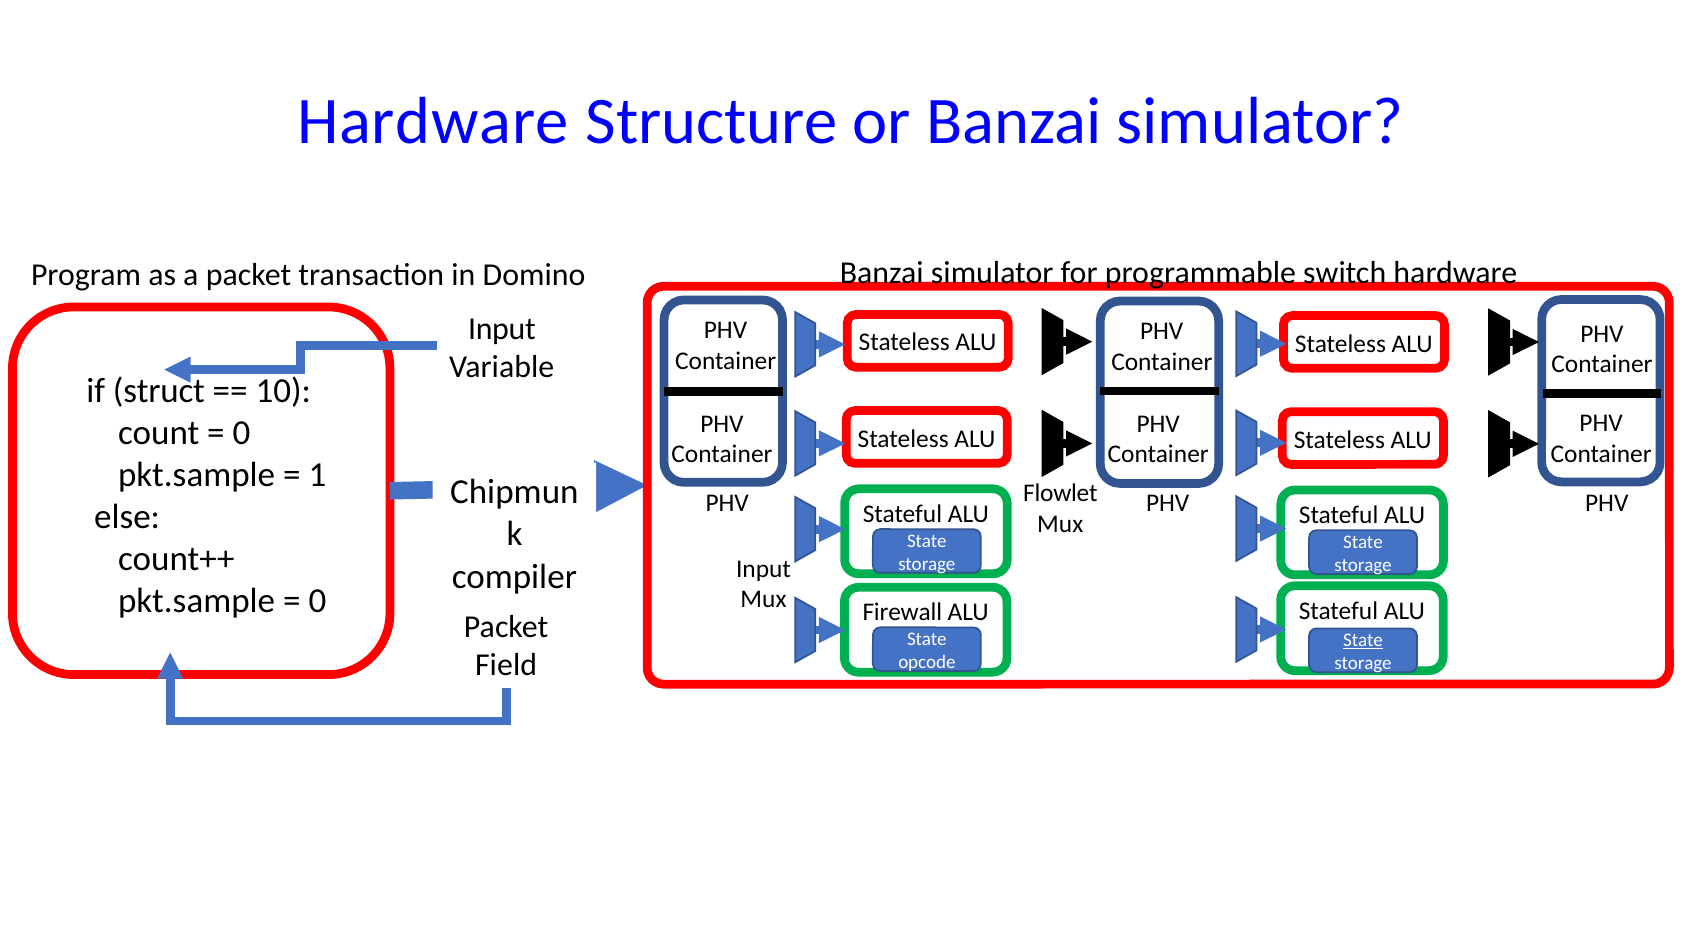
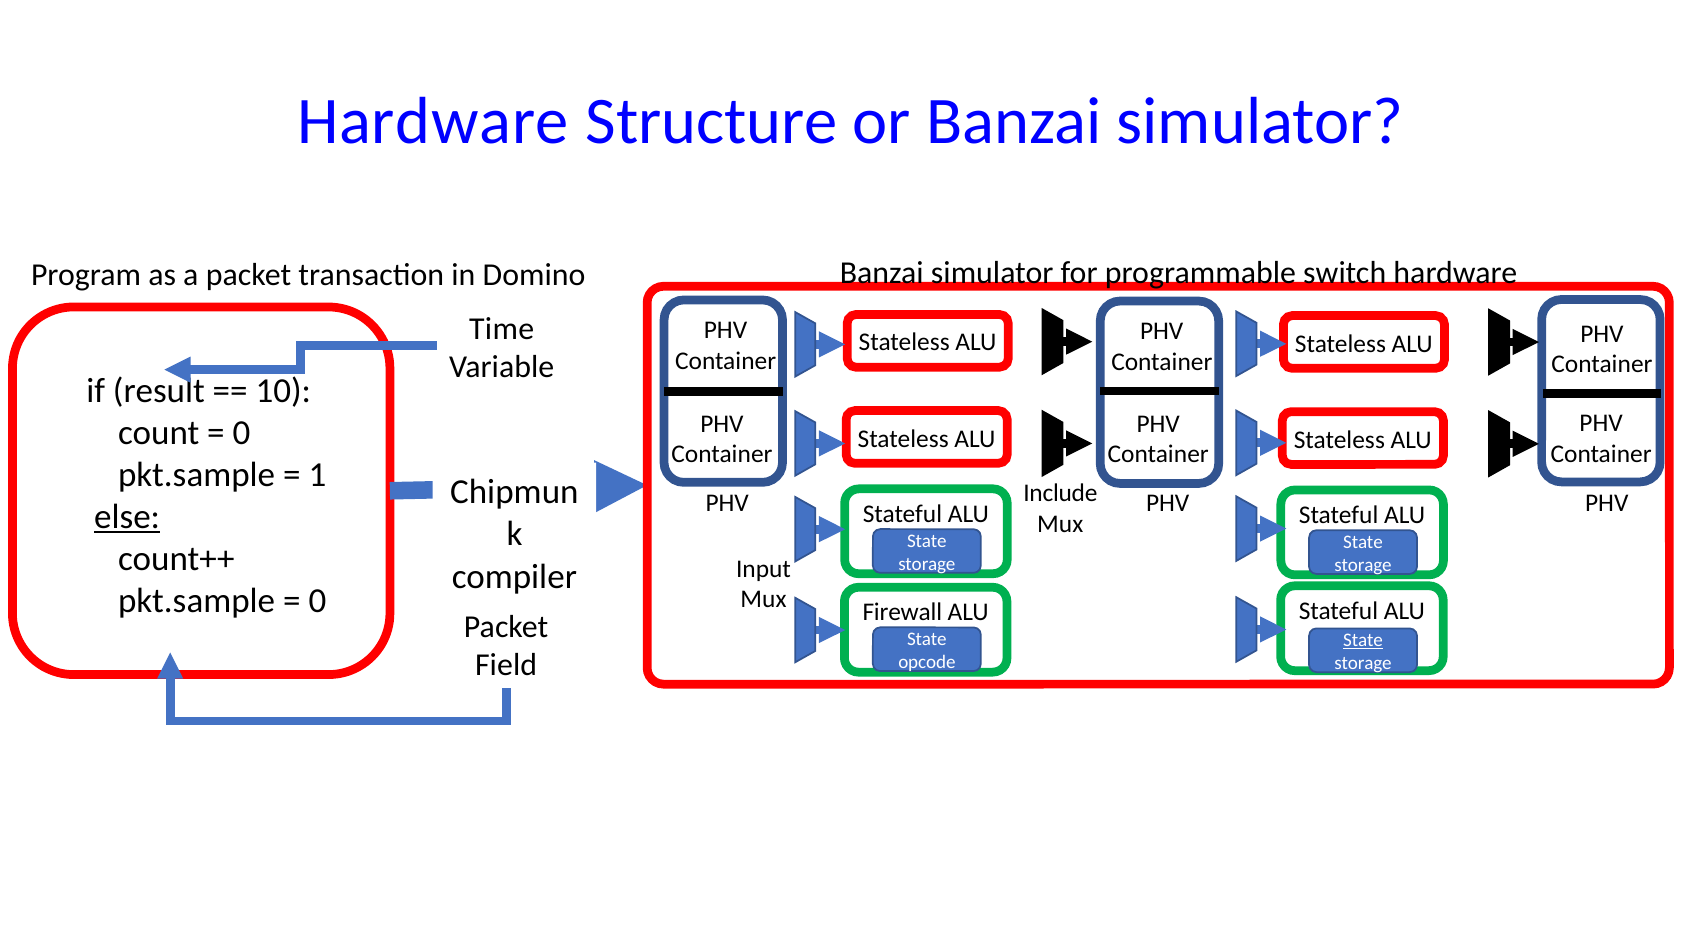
Input: Input -> Time (502, 329)
struct: struct -> result (159, 391)
Flowlet: Flowlet -> Include (1060, 493)
else underline: none -> present (127, 517)
